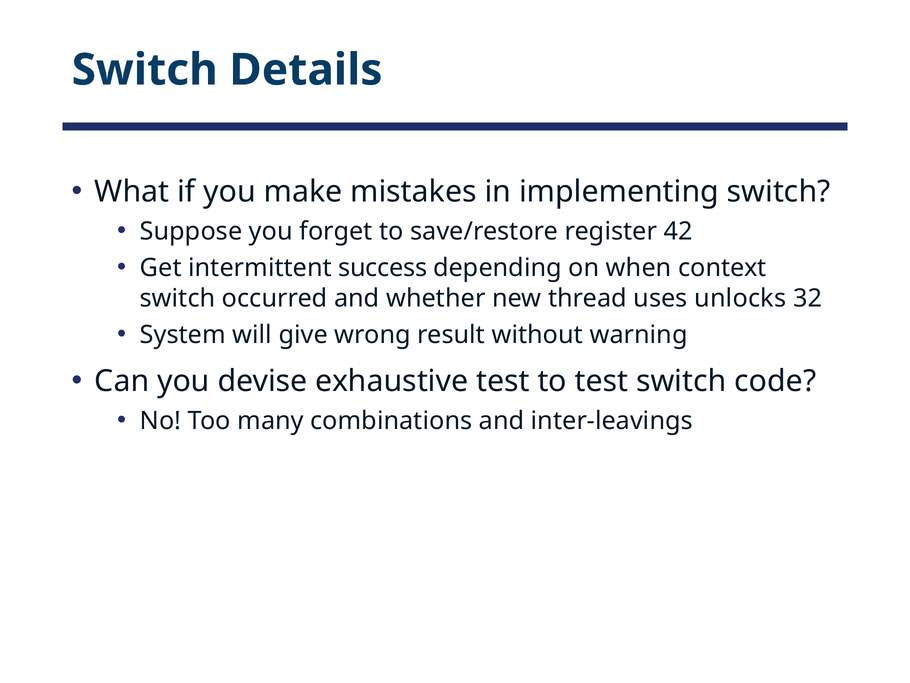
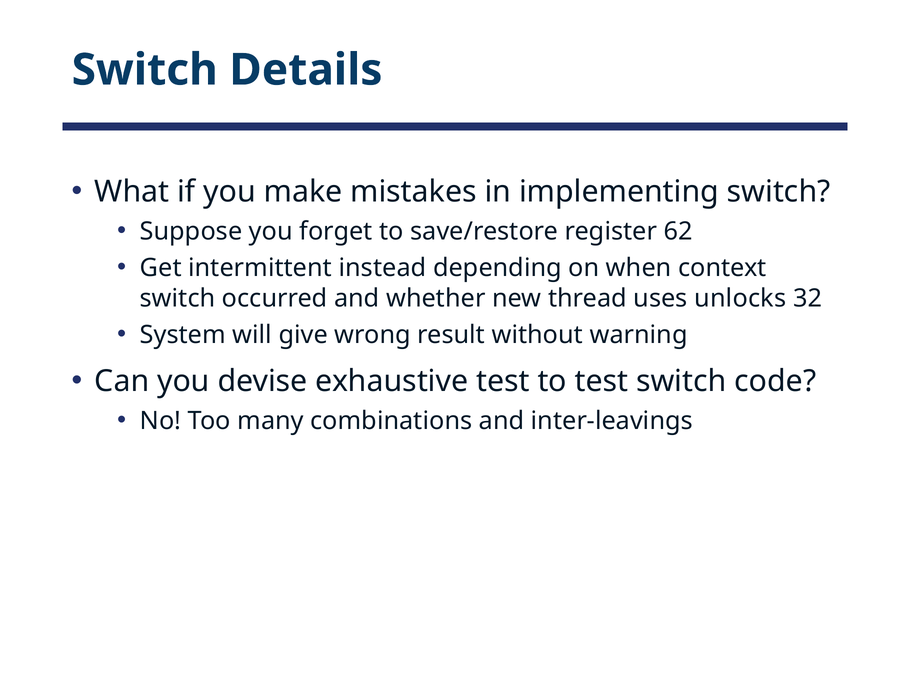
42: 42 -> 62 (678, 231)
success: success -> instead (383, 268)
